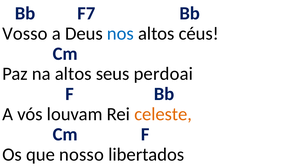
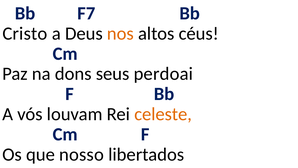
Vosso: Vosso -> Cristo (25, 33)
nos colour: blue -> orange (120, 33)
na altos: altos -> dons (73, 74)
